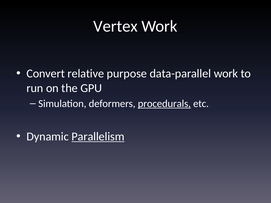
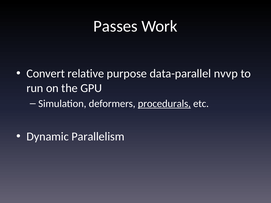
Vertex: Vertex -> Passes (116, 26)
data-parallel work: work -> nvvp (226, 74)
Parallelism underline: present -> none (98, 137)
